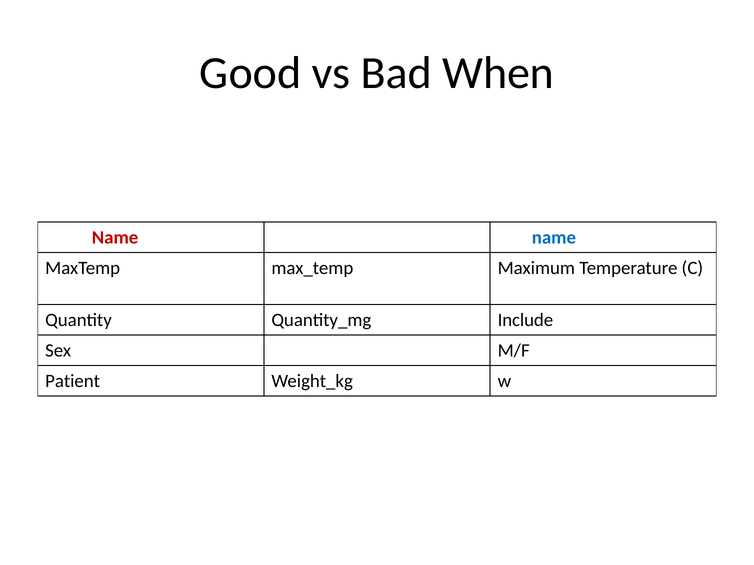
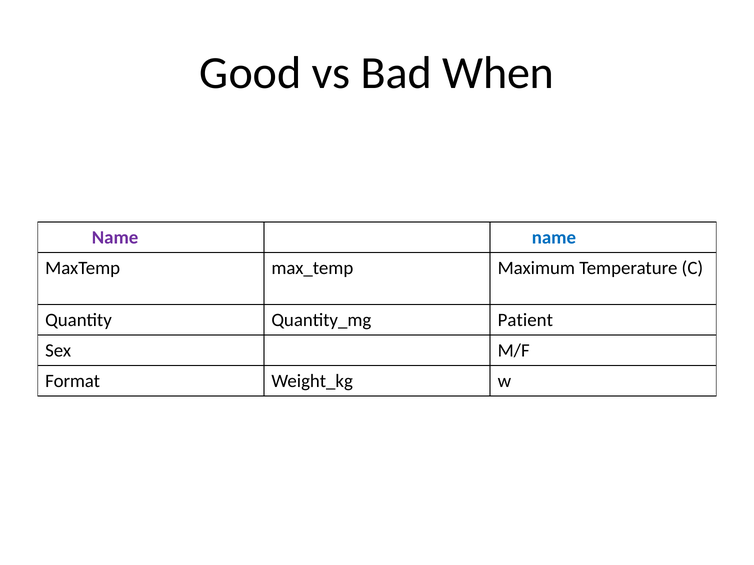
Name colour: red -> purple (115, 238)
Include: Include -> Patient (525, 320)
Patient: Patient -> Format (73, 381)
